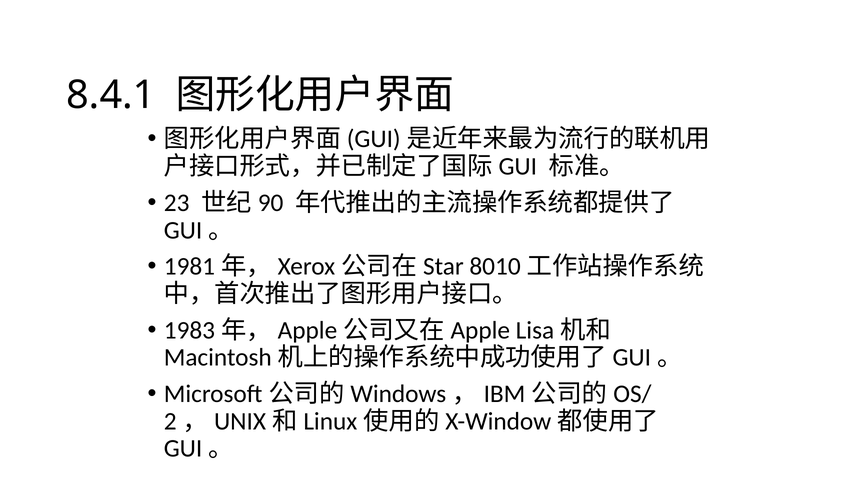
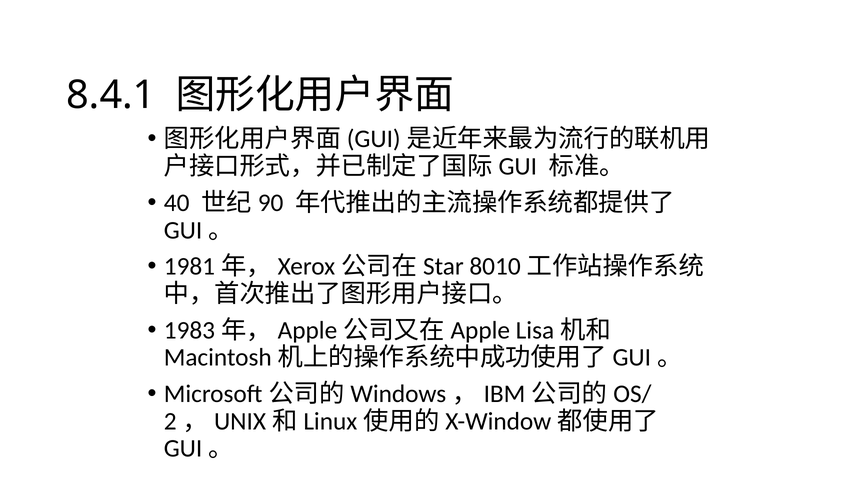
23: 23 -> 40 (177, 203)
